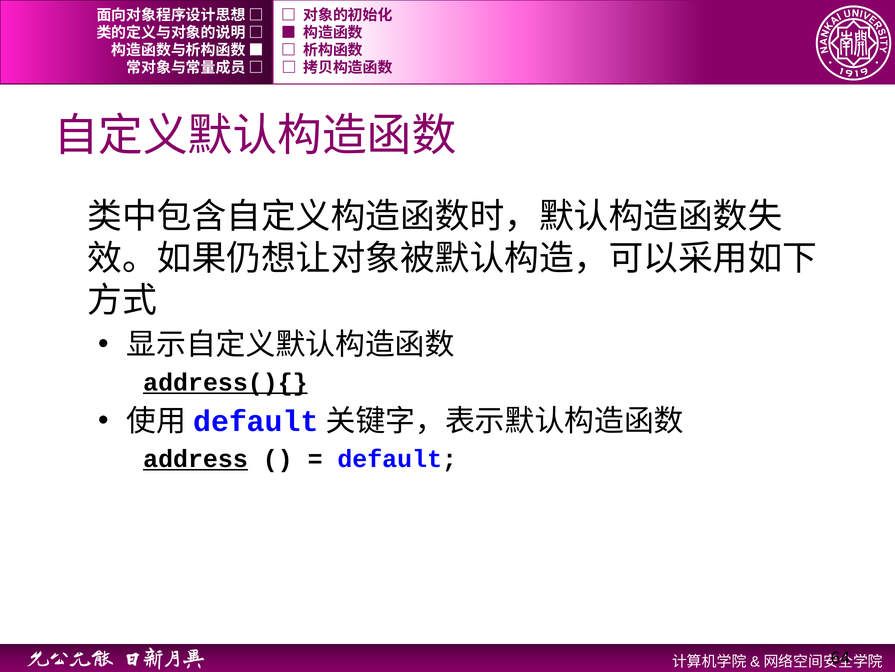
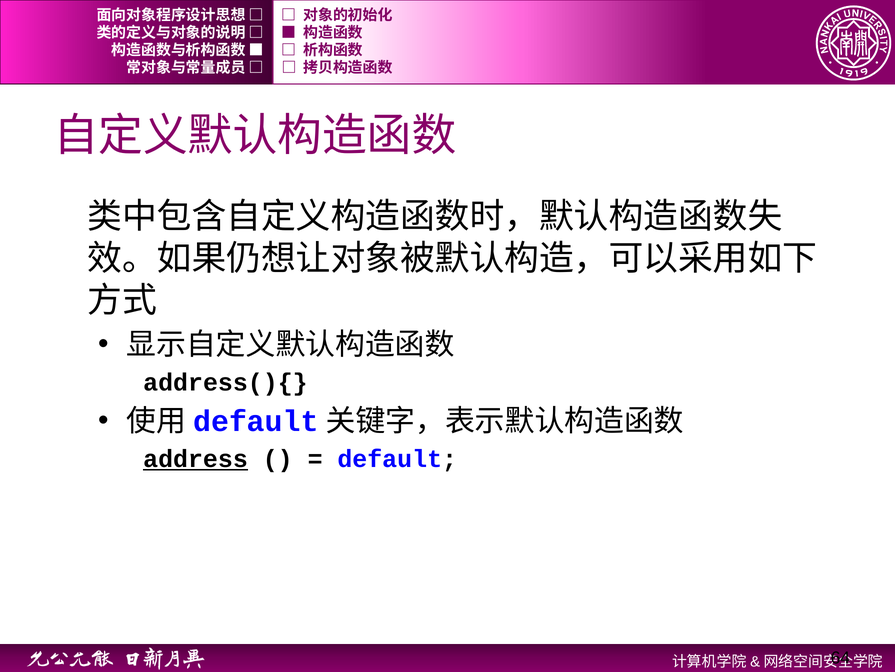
address(){ underline: present -> none (225, 382)
